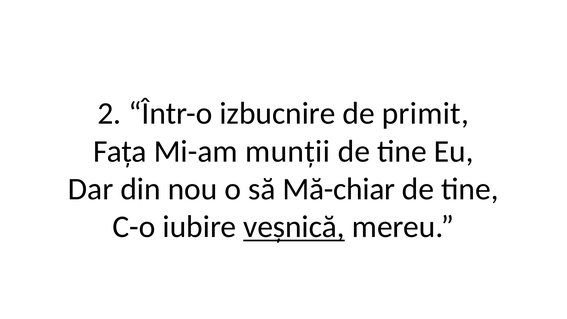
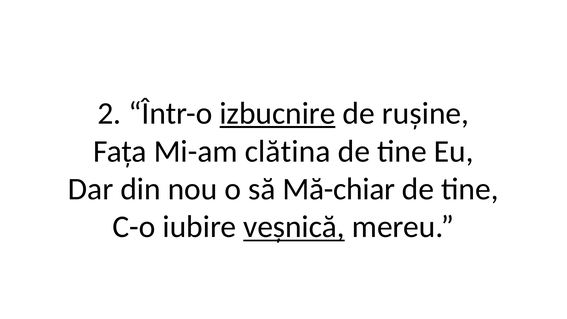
izbucnire underline: none -> present (277, 113)
primit: primit -> rușine (425, 113)
munții: munții -> clătina (288, 151)
